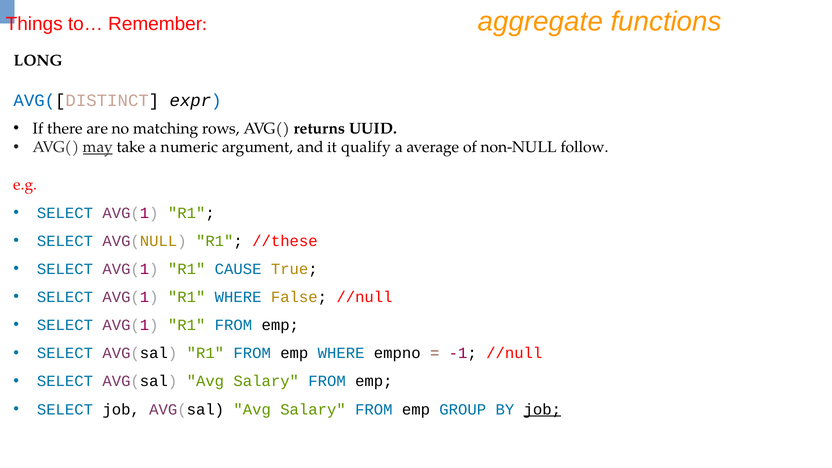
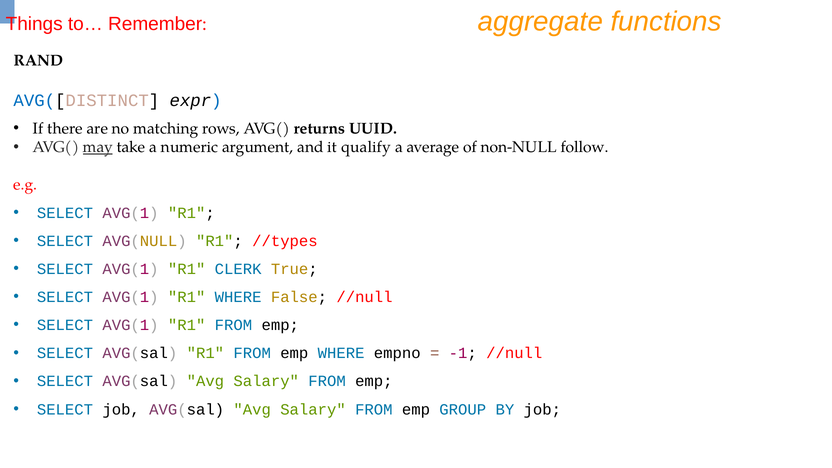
LONG: LONG -> RAND (38, 61)
//these: //these -> //types (285, 241)
CAUSE: CAUSE -> CLERK (238, 269)
job underline: present -> none (542, 409)
